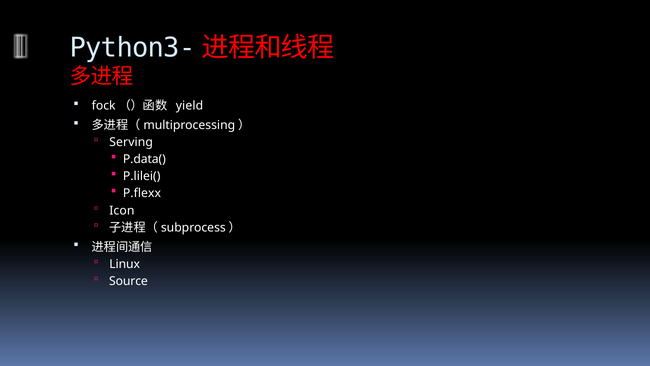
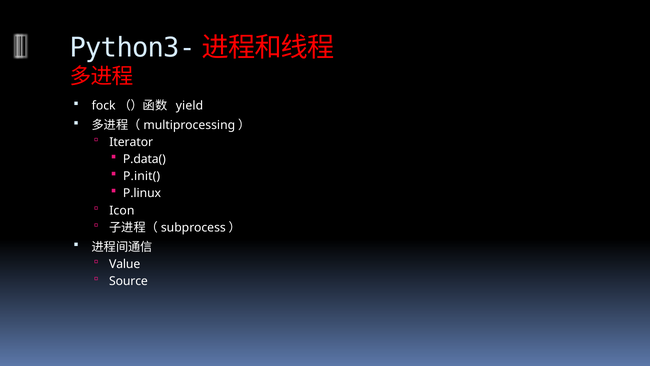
Serving: Serving -> Iterator (131, 142)
P.lilei(: P.lilei( -> P.init( (142, 176)
P.flexx: P.flexx -> P.linux (142, 193)
Linux: Linux -> Value (125, 264)
